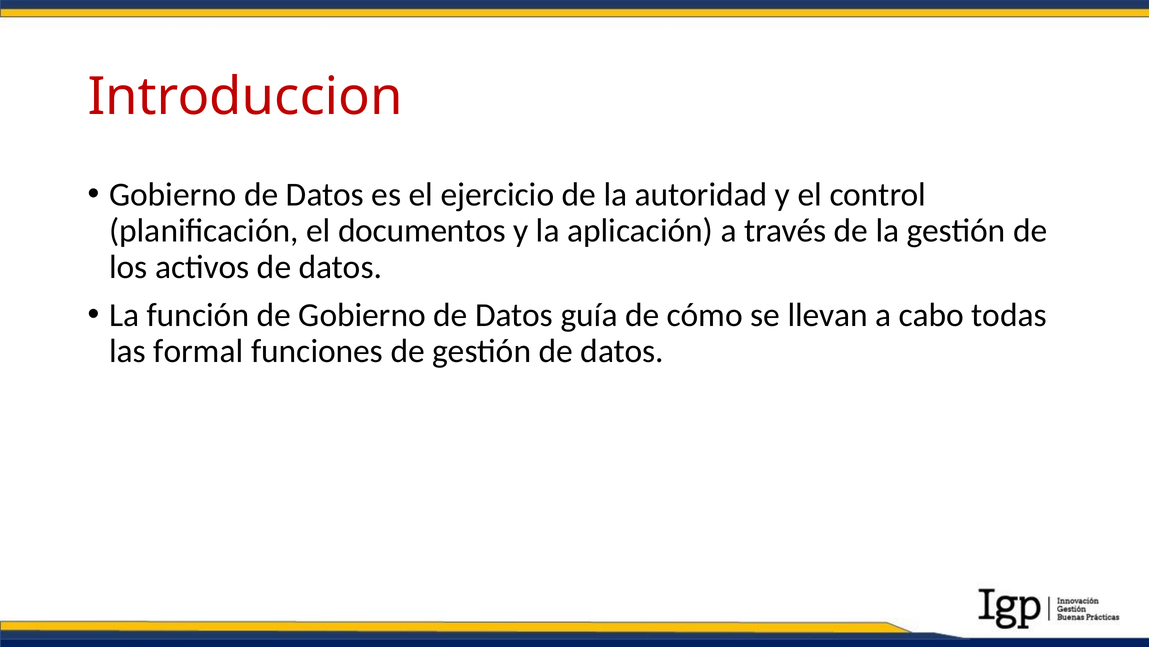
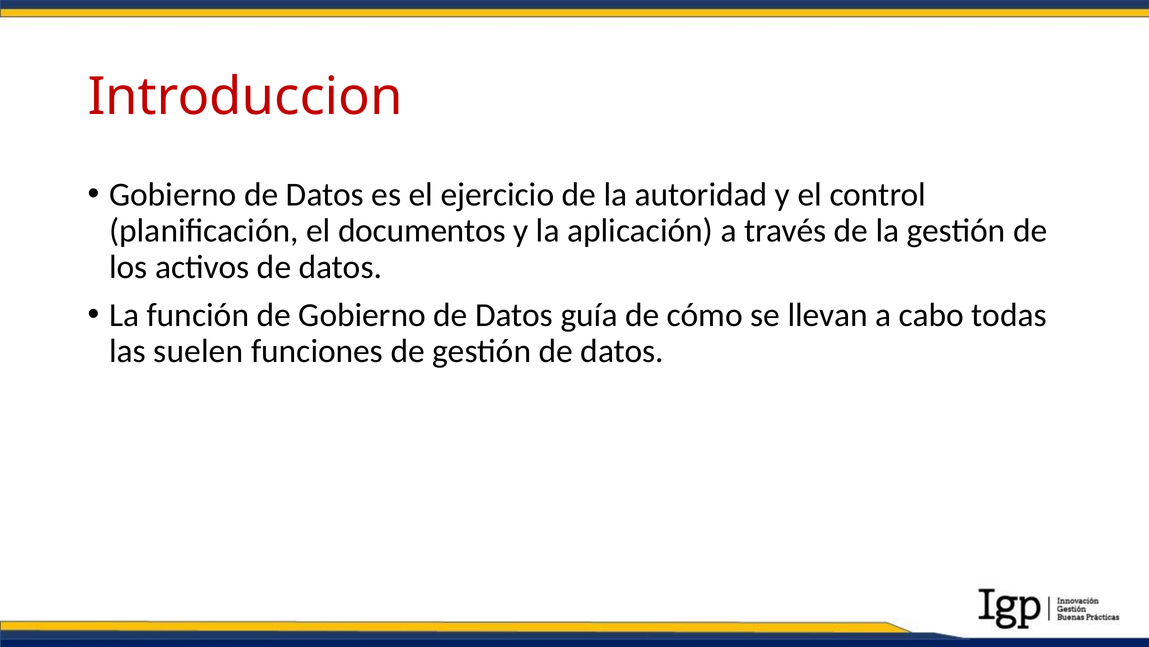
formal: formal -> suelen (198, 351)
